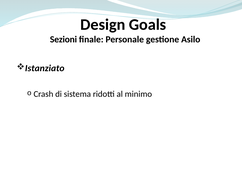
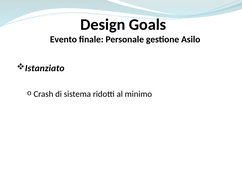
Sezioni: Sezioni -> Evento (63, 39)
